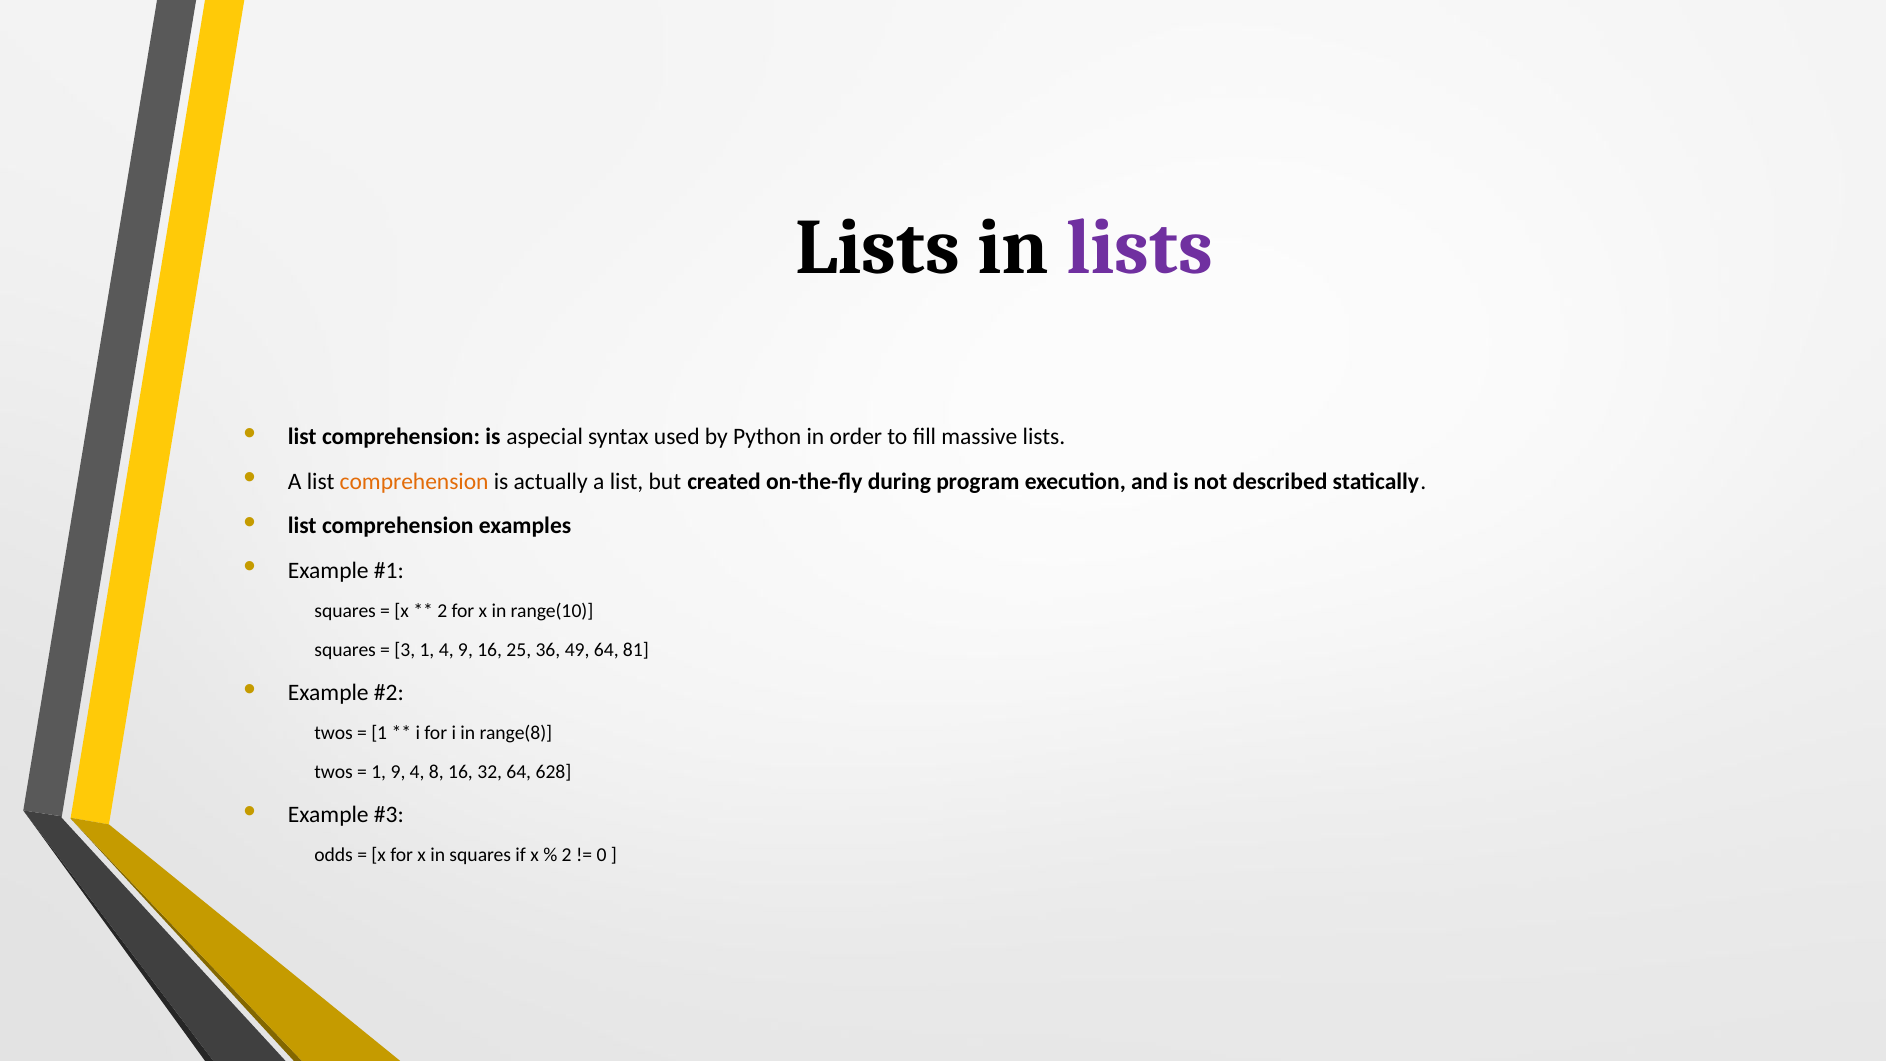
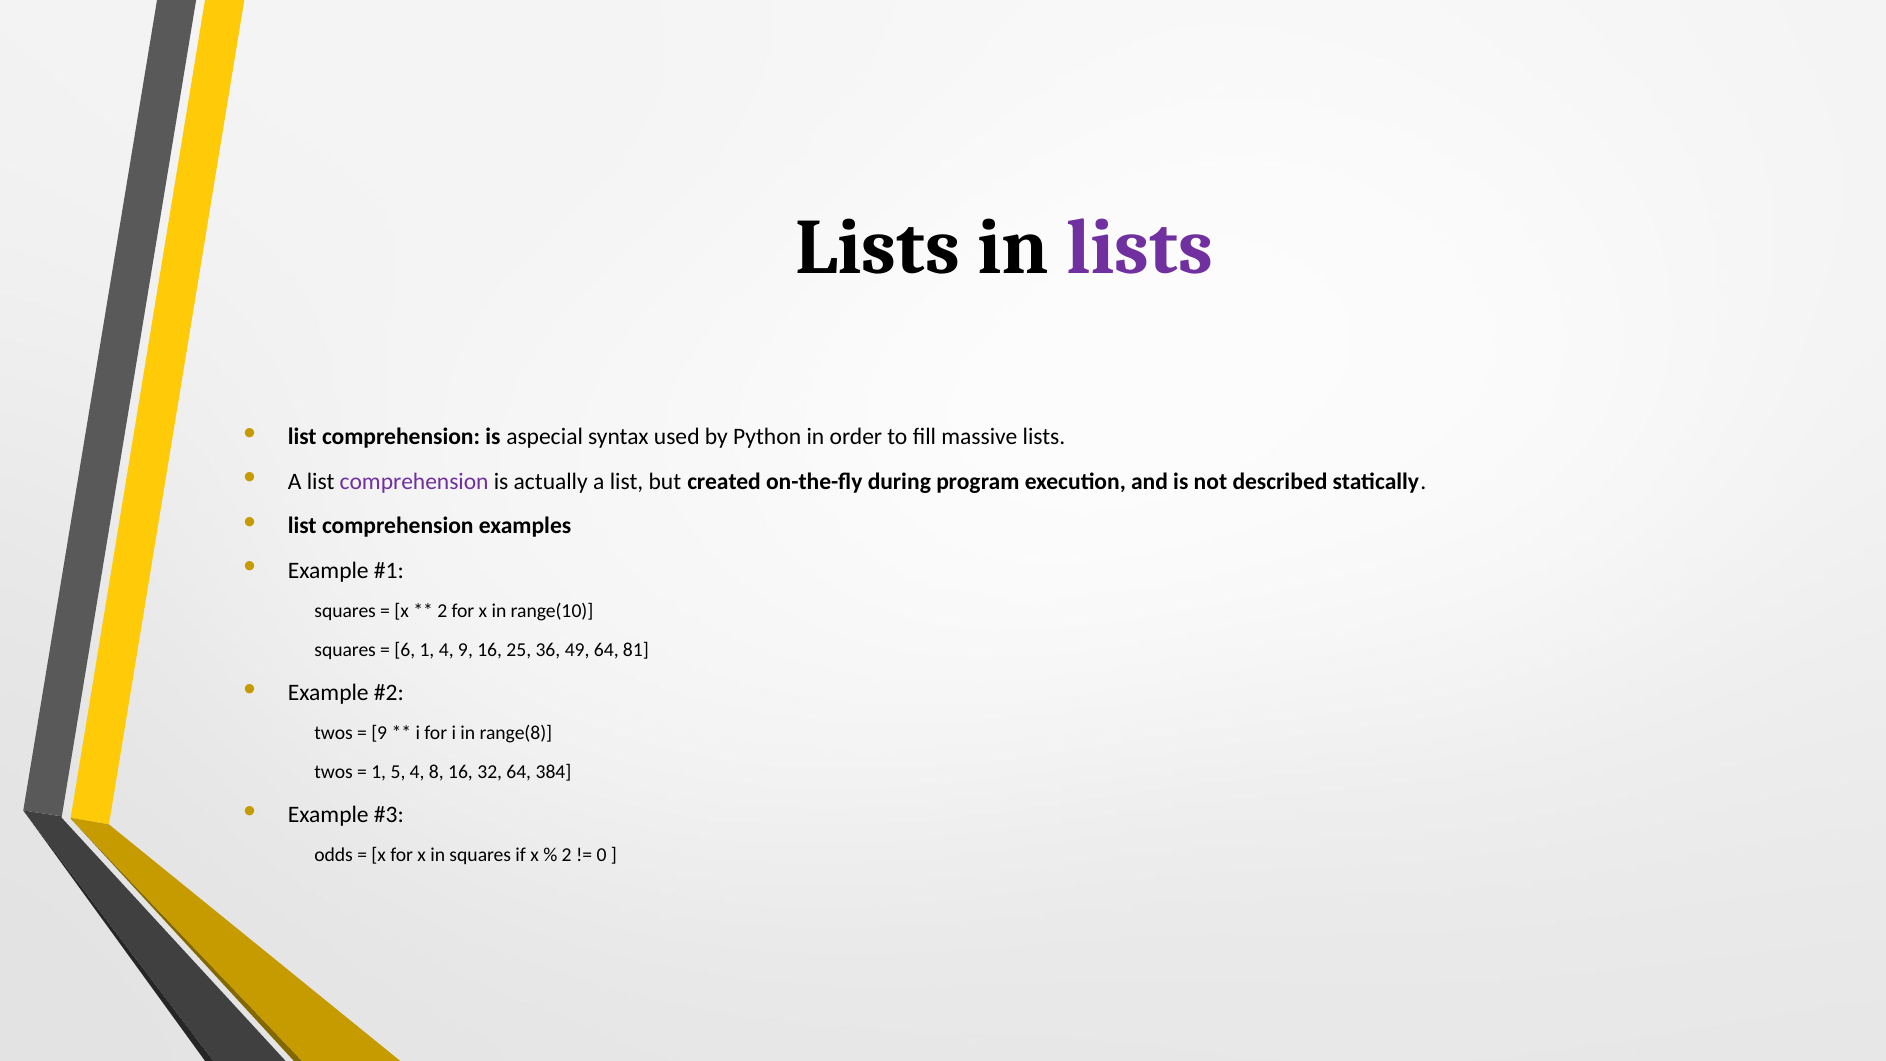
comprehension colour: orange -> purple (414, 481)
3: 3 -> 6 (405, 650)
1: 1 -> 9 (379, 733)
1 9: 9 -> 5 (398, 772)
628: 628 -> 384 (553, 772)
